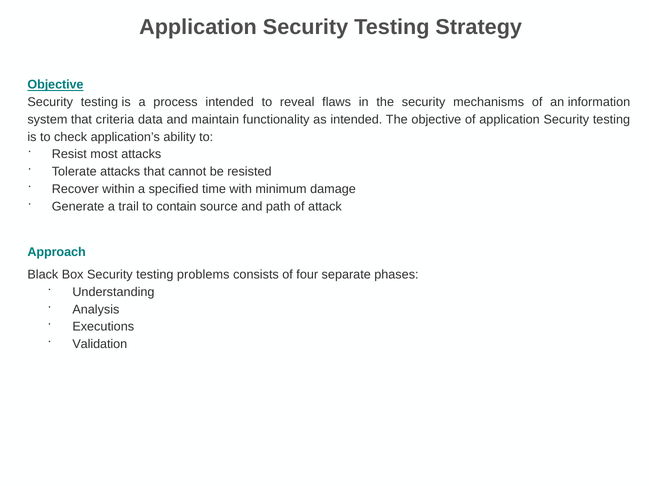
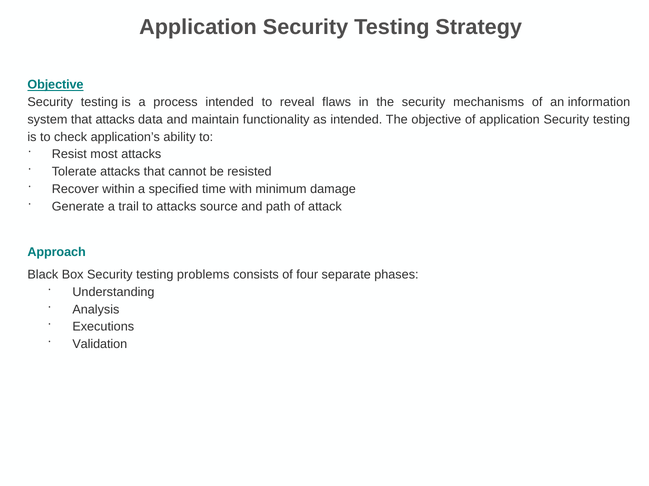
that criteria: criteria -> attacks (115, 120)
to contain: contain -> attacks (176, 207)
